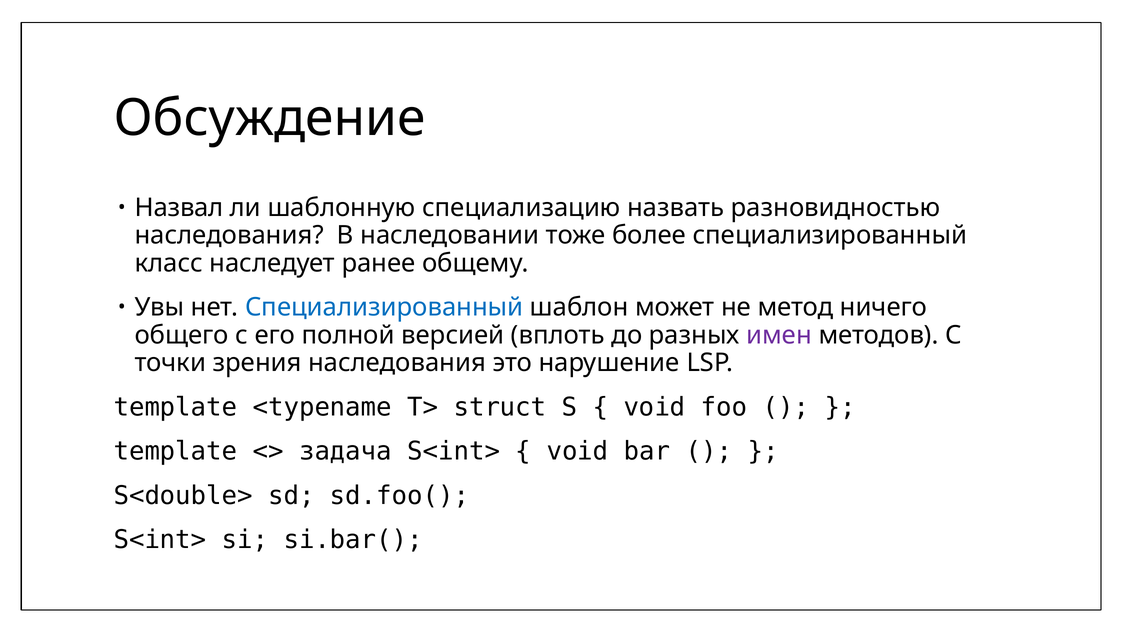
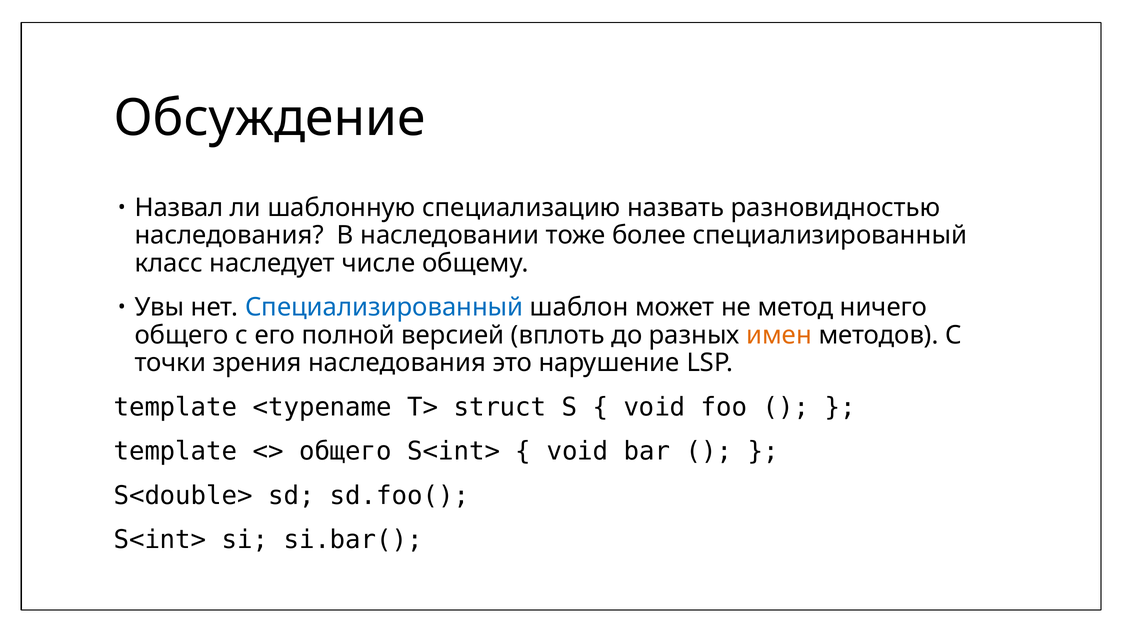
ранее: ранее -> числе (378, 263)
имен colour: purple -> orange (779, 335)
задача: задача -> общего (345, 451)
